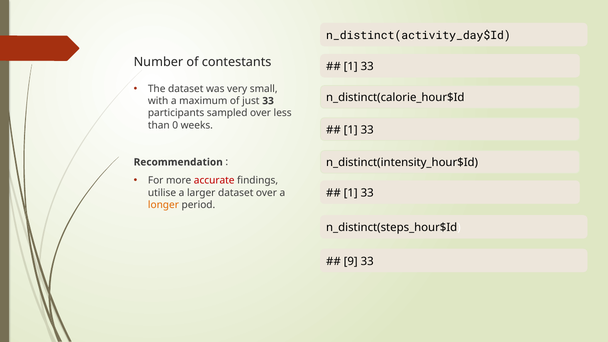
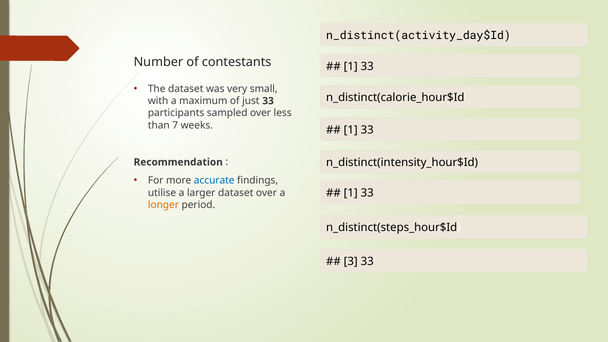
0: 0 -> 7 (175, 125)
accurate colour: red -> blue (214, 181)
9: 9 -> 3 (351, 261)
